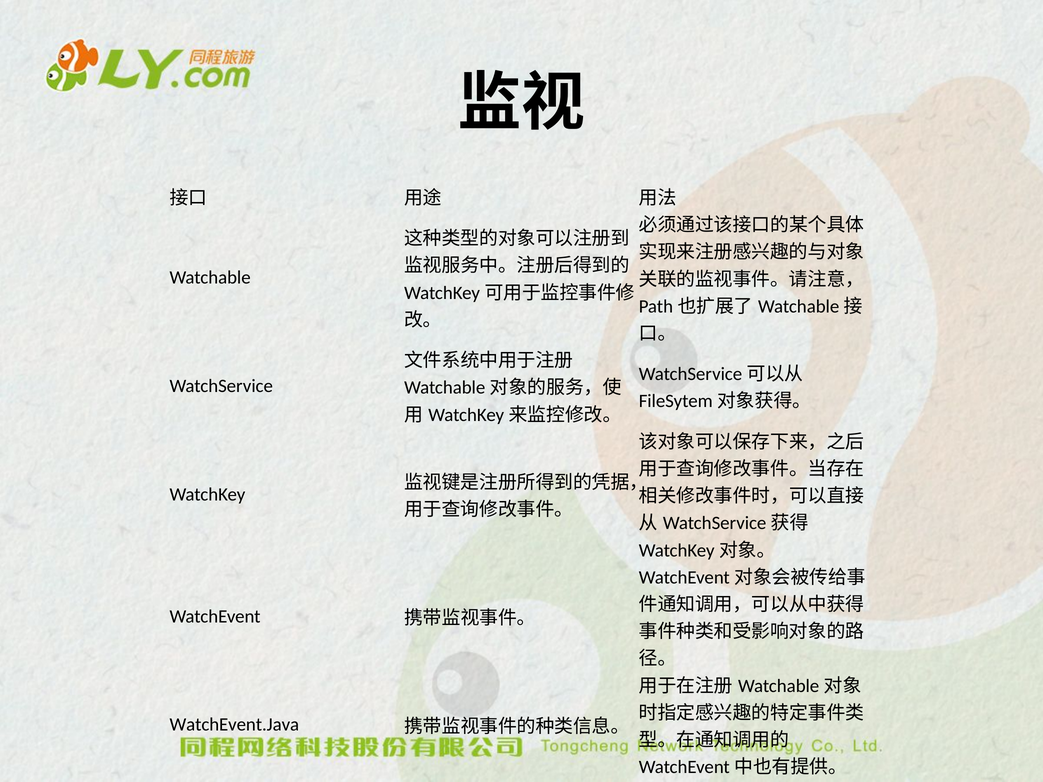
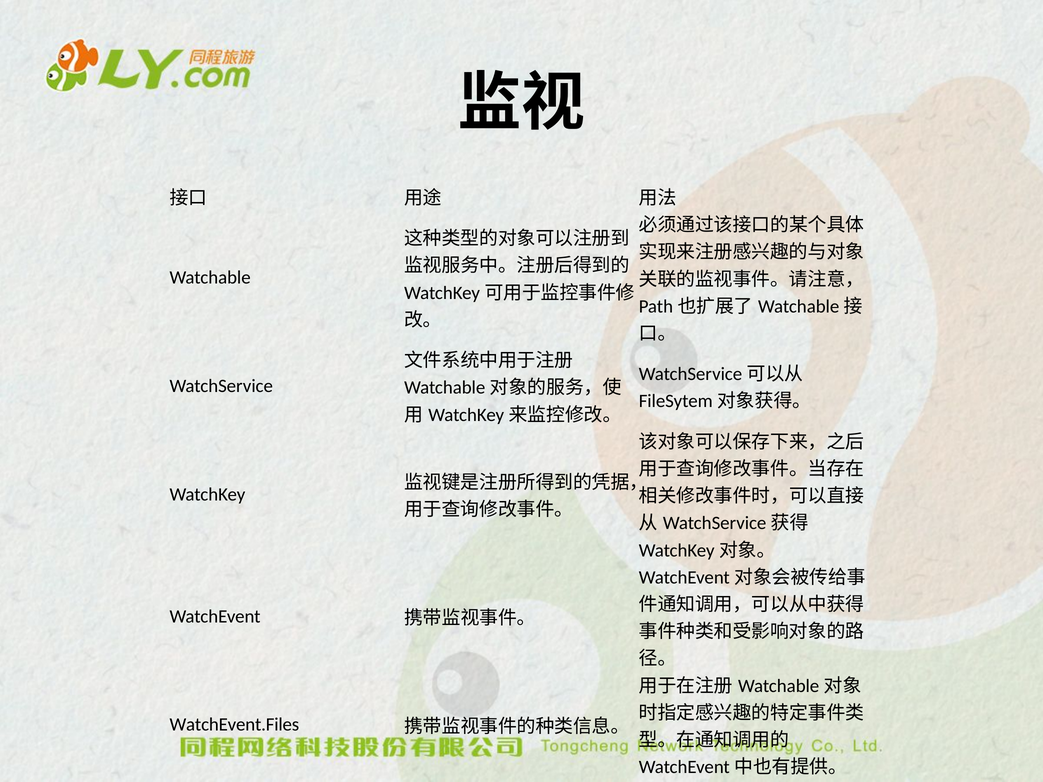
WatchEvent.Java: WatchEvent.Java -> WatchEvent.Files (234, 725)
